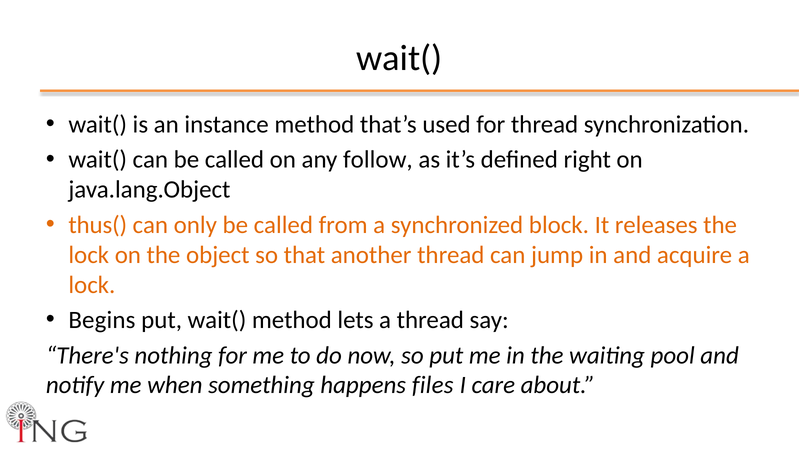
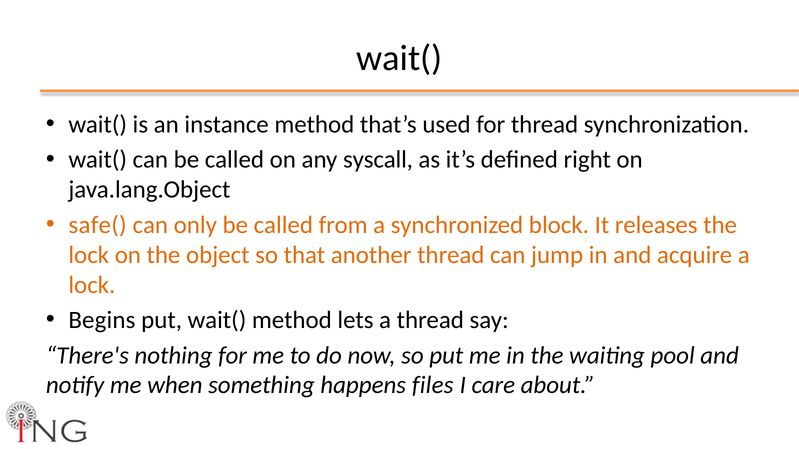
follow: follow -> syscall (378, 160)
thus(: thus( -> safe( (98, 225)
